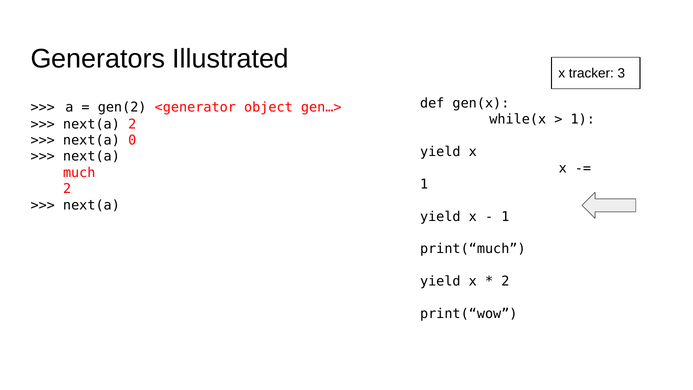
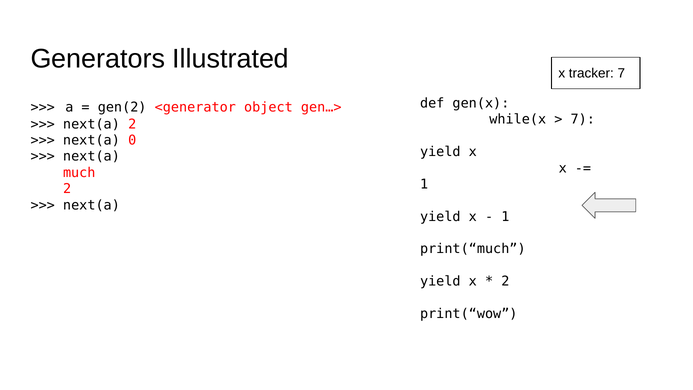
tracker 3: 3 -> 7 (621, 73)
1: 1 -> 7 (583, 119)
